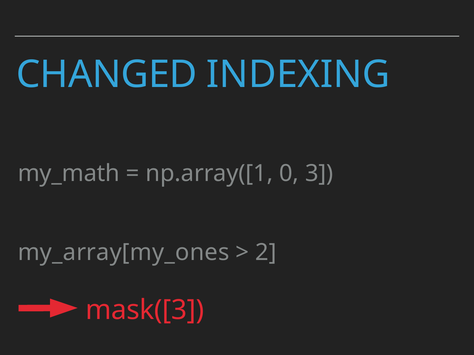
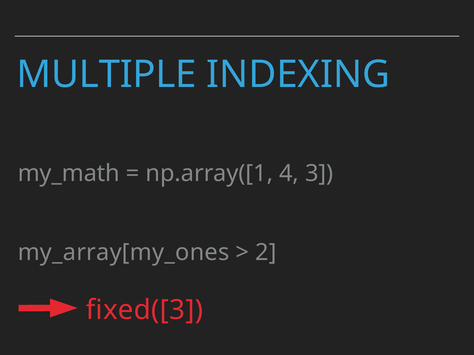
CHANGED: CHANGED -> MULTIPLE (107, 75)
0: 0 -> 4 (289, 174)
mask([3: mask([3 -> fixed([3 (144, 310)
